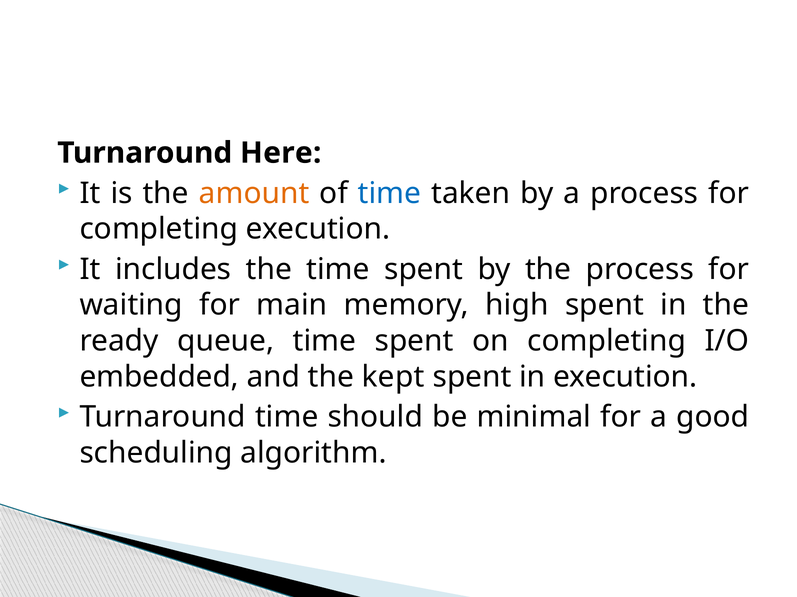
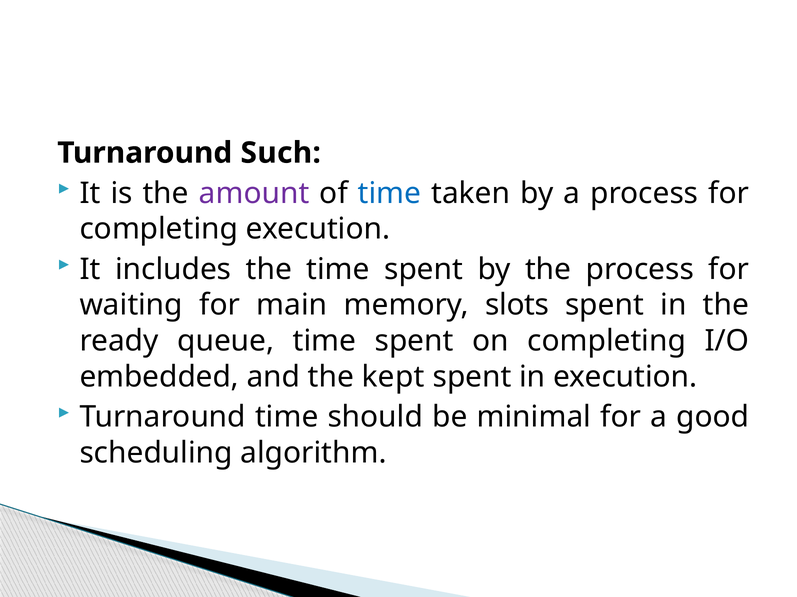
Here: Here -> Such (281, 153)
amount colour: orange -> purple (254, 193)
high: high -> slots (517, 306)
